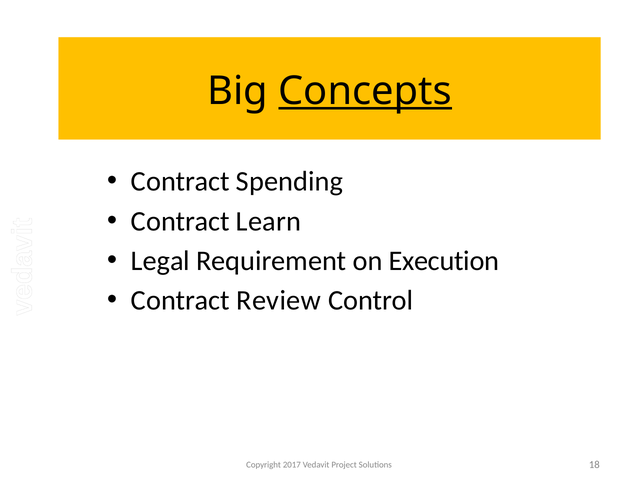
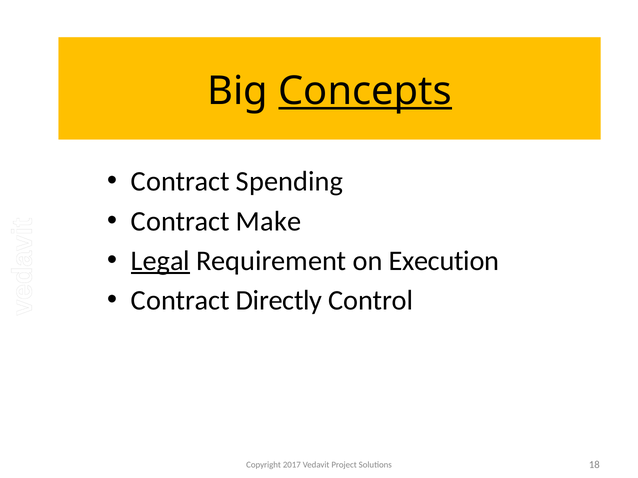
Learn: Learn -> Make (269, 221)
Legal underline: none -> present (160, 261)
Review: Review -> Directly (279, 301)
